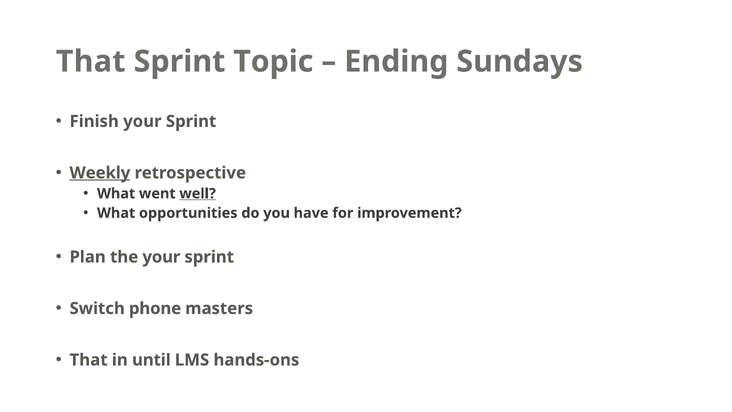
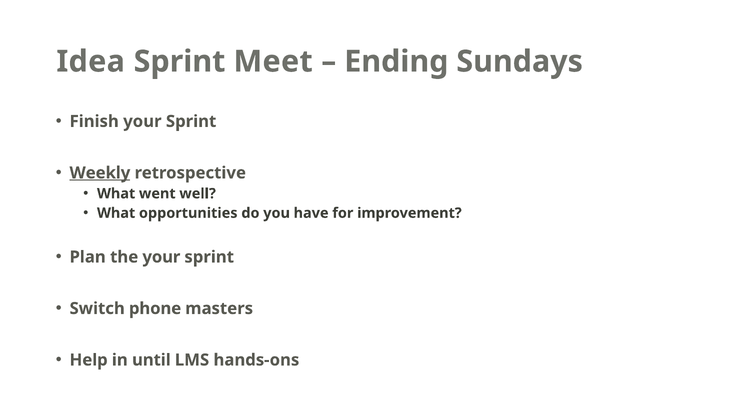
That: That -> Idea (91, 61)
Topic: Topic -> Meet (273, 61)
well underline: present -> none (198, 193)
That: That -> Help (89, 360)
